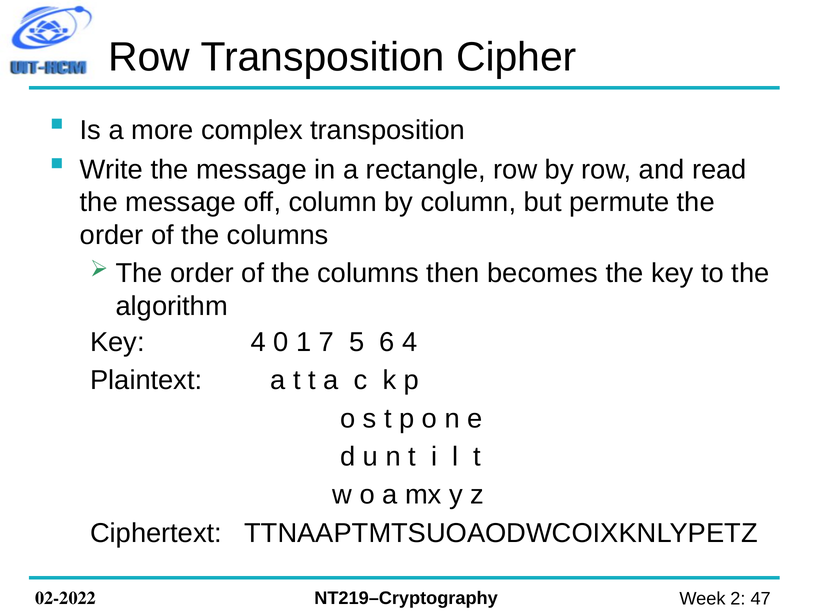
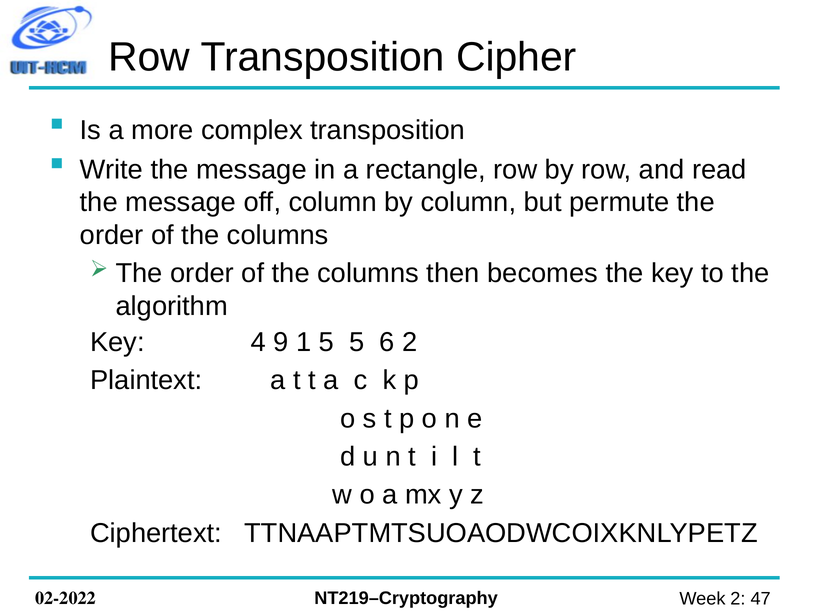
0: 0 -> 9 (281, 342)
1 7: 7 -> 5 (326, 342)
6 4: 4 -> 2 (410, 342)
